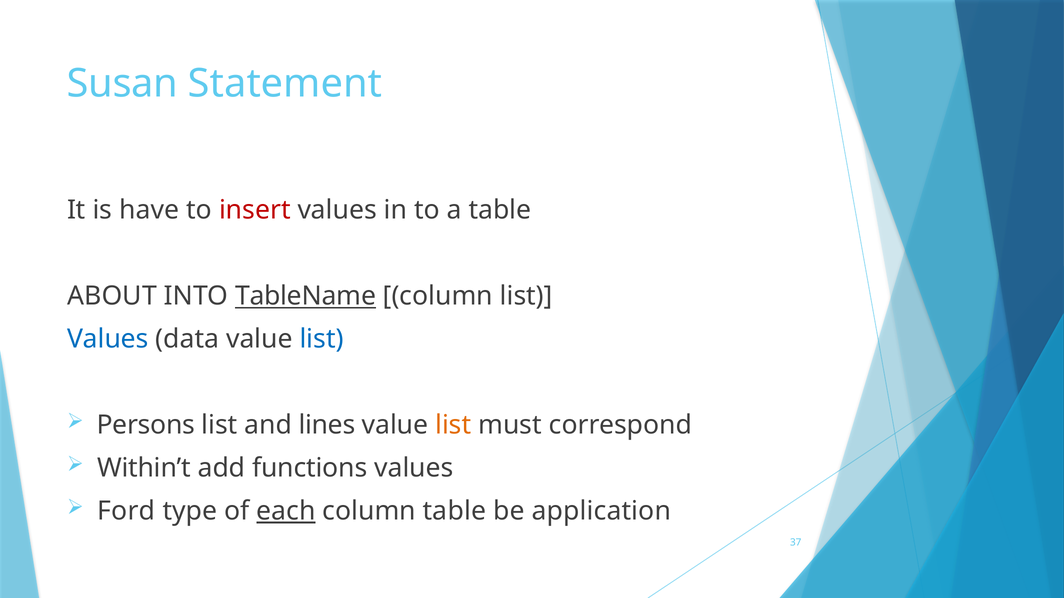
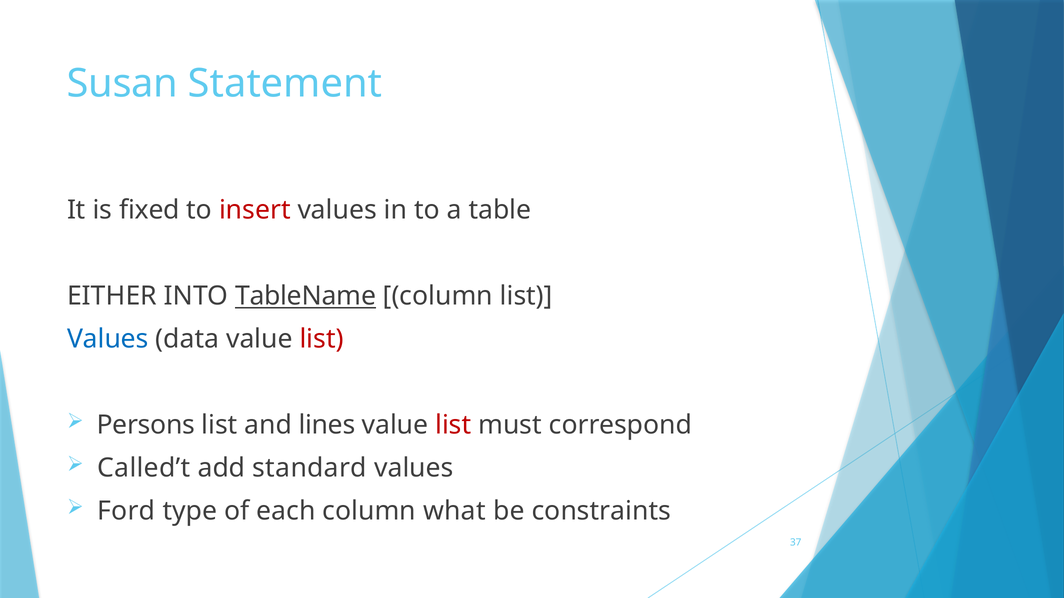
have: have -> fixed (149, 210)
ABOUT: ABOUT -> EITHER (112, 296)
list colour: blue -> red (322, 339)
list colour: orange -> red (453, 425)
Within’t: Within’t -> Called’t (144, 468)
functions: functions -> standard (310, 468)
each underline: present -> none (286, 511)
column table: table -> what (454, 511)
application: application -> constraints (601, 511)
